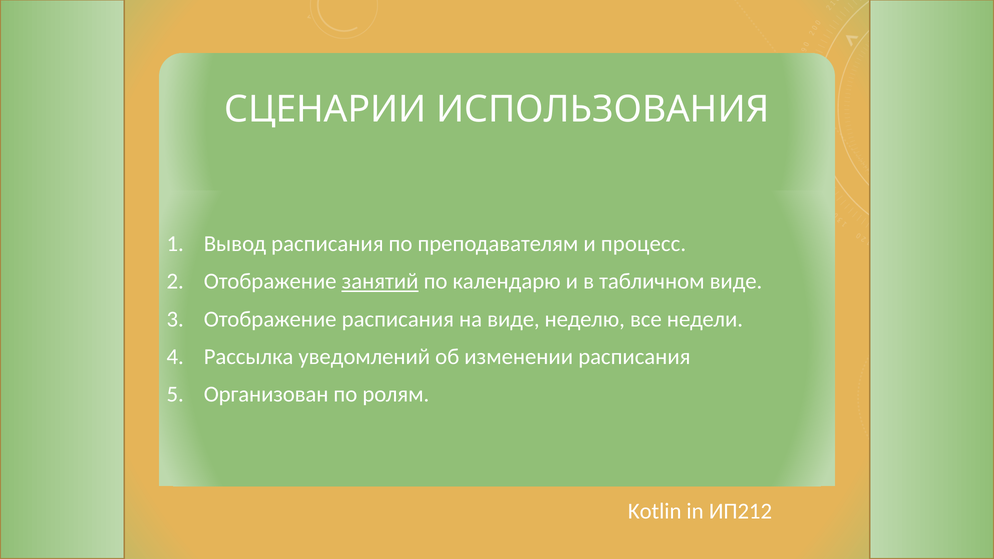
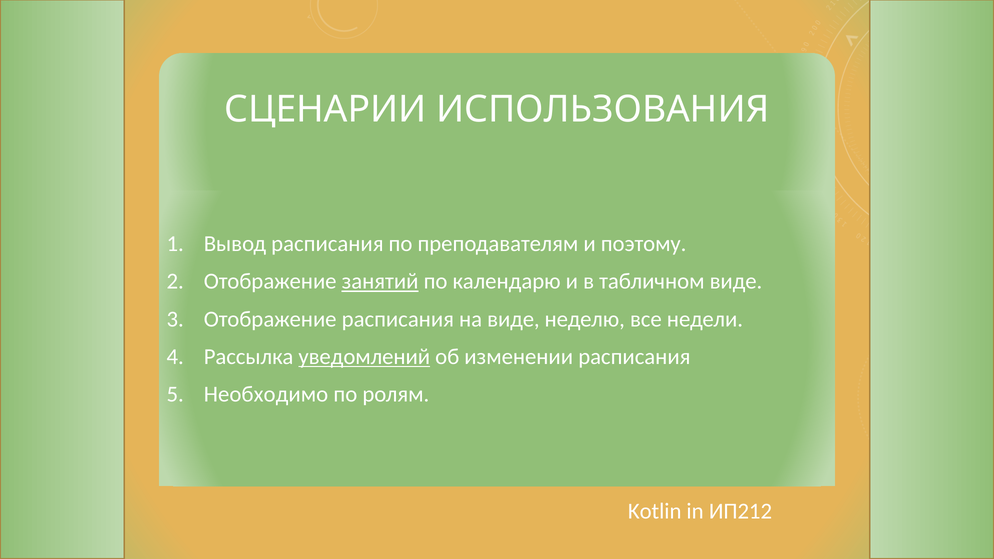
процесс: процесс -> поэтому (644, 244)
уведомлений underline: none -> present (364, 357)
Организован: Организован -> Необходимо (266, 394)
